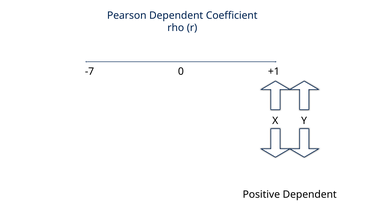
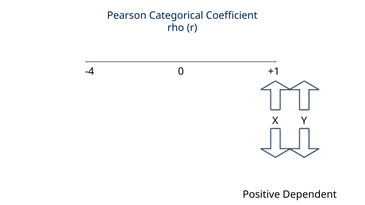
Pearson Dependent: Dependent -> Categorical (176, 16)
-7: -7 -> -4 (90, 72)
